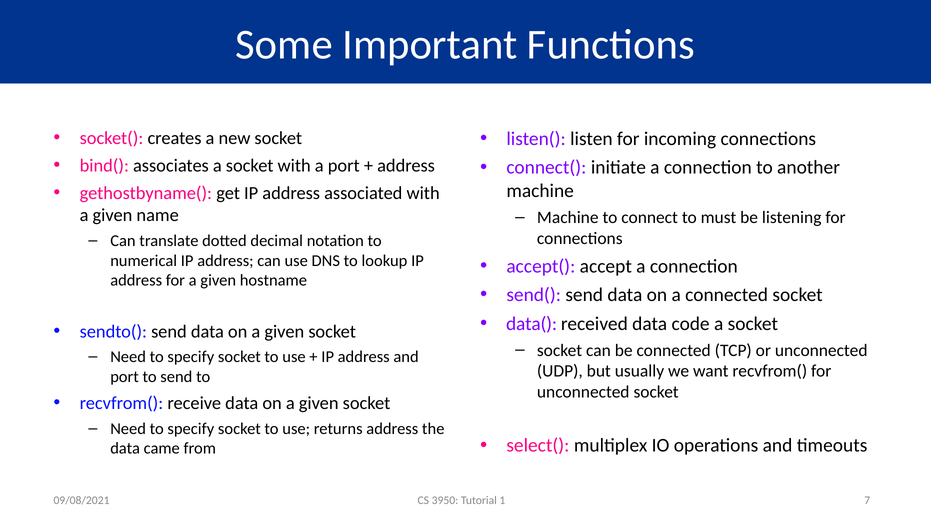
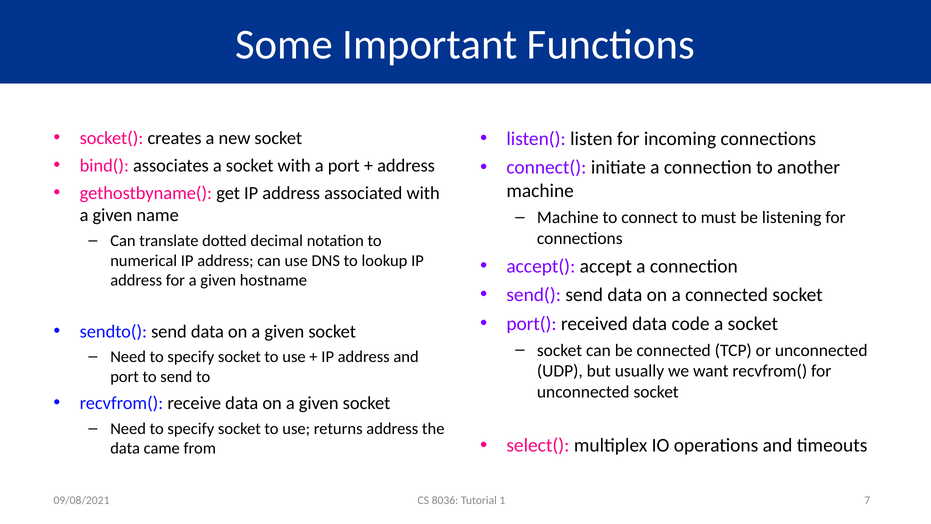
data(: data( -> port( (531, 323)
3950: 3950 -> 8036 (445, 500)
